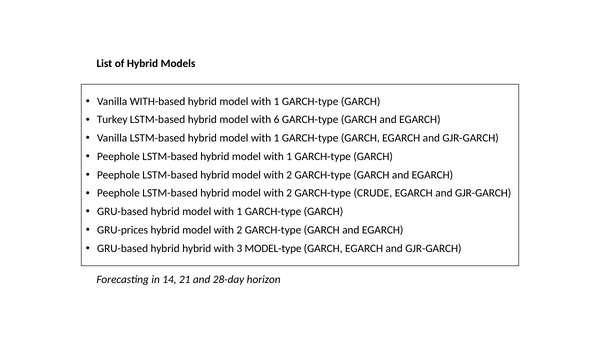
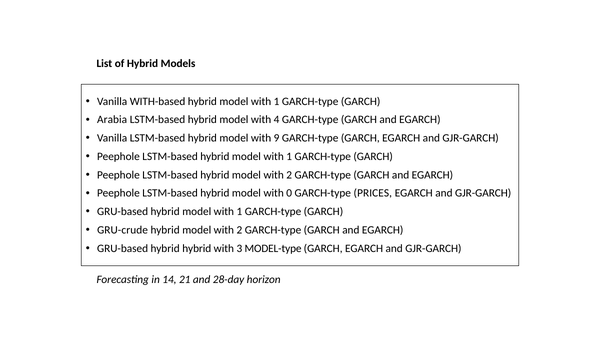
Turkey: Turkey -> Arabia (112, 120)
6: 6 -> 4 (277, 120)
1: 1 -> 9 (277, 138)
2: 2 -> 0 (289, 194)
CRUDE: CRUDE -> PRICES (373, 194)
GRU-prices: GRU-prices -> GRU-crude (123, 230)
